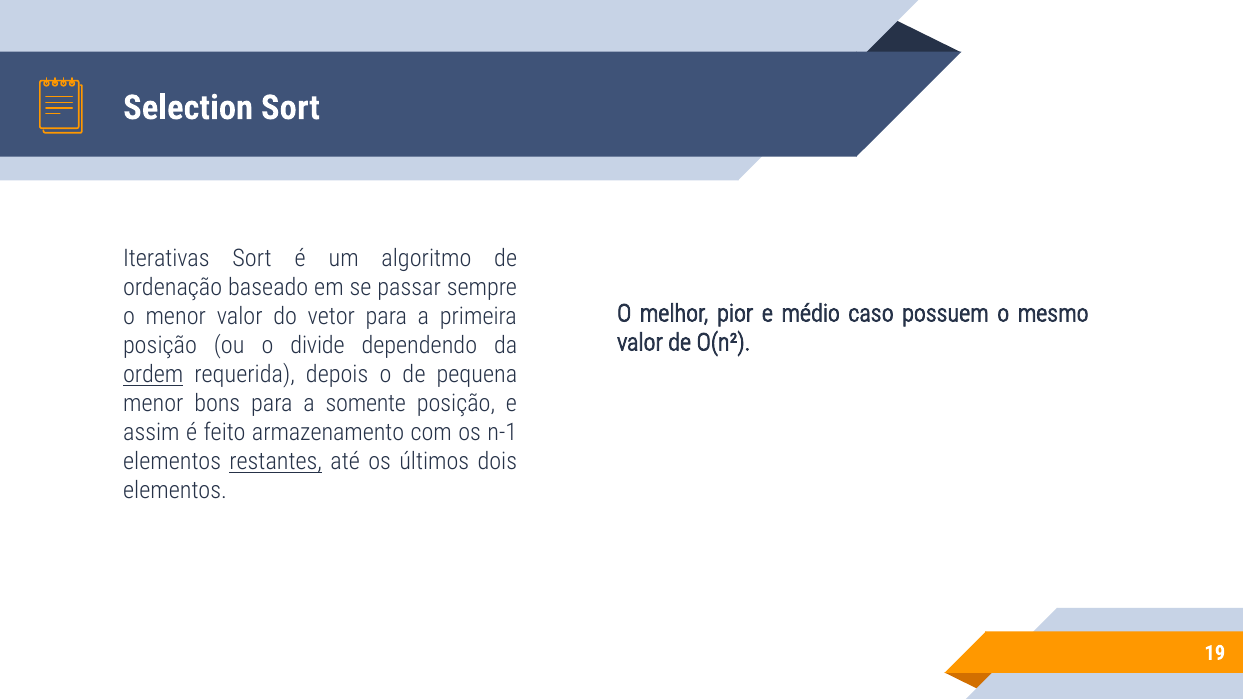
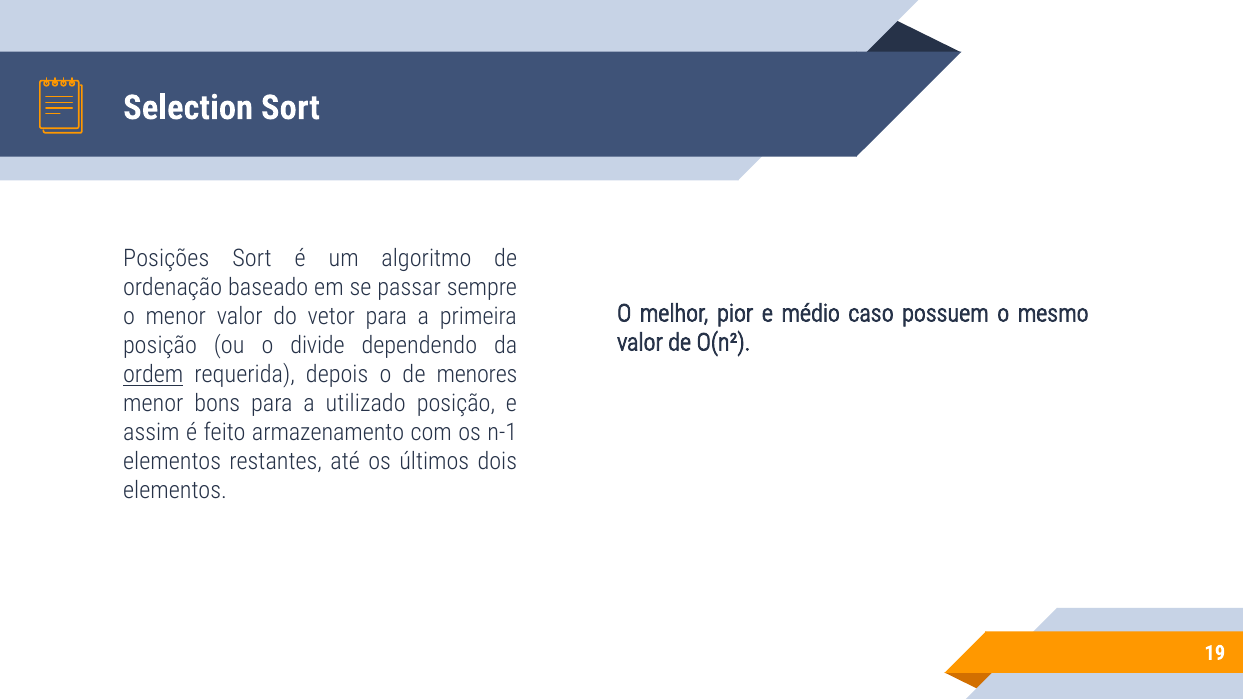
Iterativas: Iterativas -> Posições (166, 259)
pequena: pequena -> menores (477, 375)
somente: somente -> utilizado (366, 404)
restantes underline: present -> none (276, 462)
